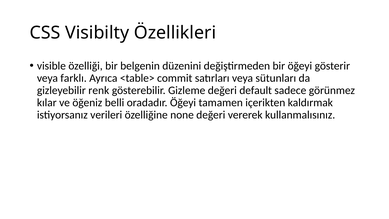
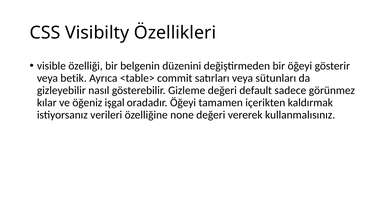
farklı: farklı -> betik (74, 78)
renk: renk -> nasıl (99, 90)
belli: belli -> işgal (115, 103)
